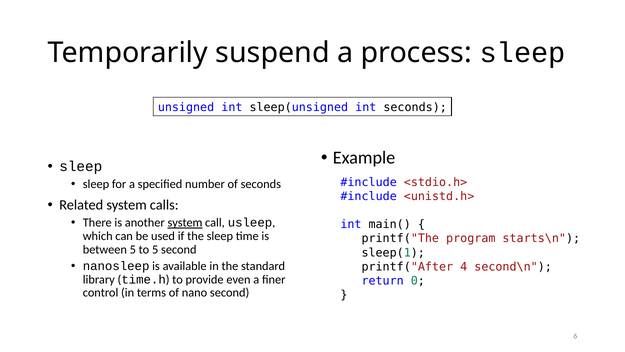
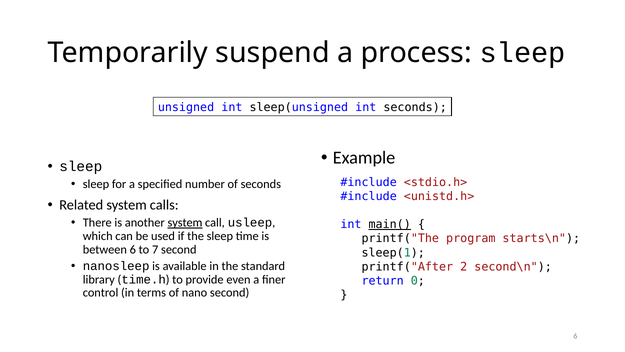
main( underline: none -> present (390, 224)
between 5: 5 -> 6 (133, 249)
to 5: 5 -> 7 (155, 249)
4: 4 -> 2 (464, 266)
